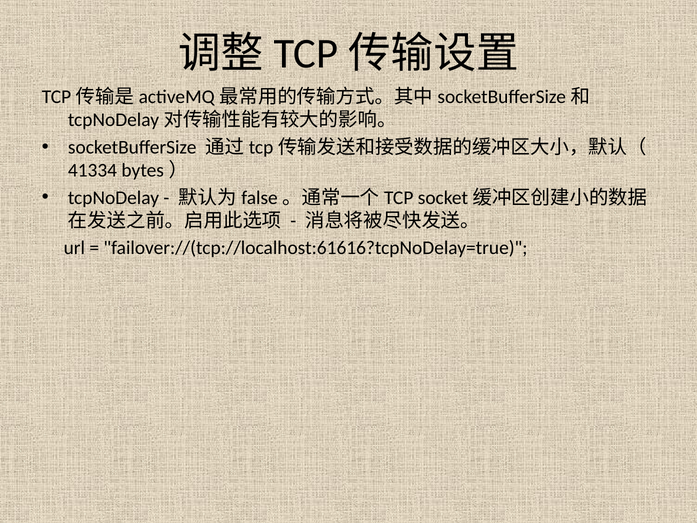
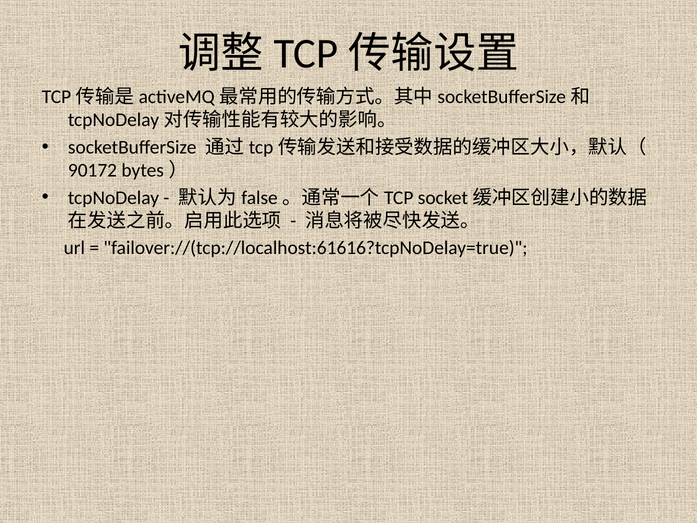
41334: 41334 -> 90172 (93, 170)
